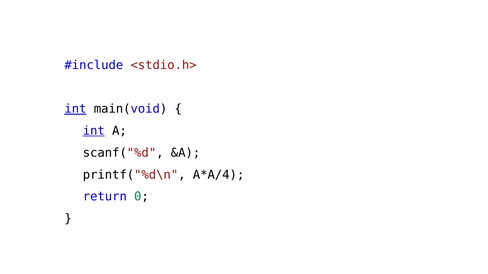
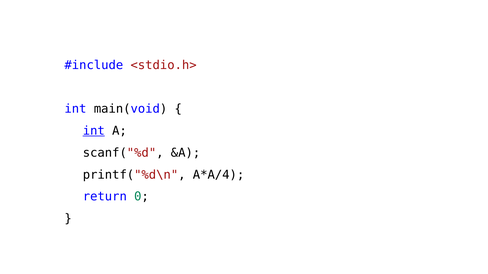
int underline: present -> none (76, 109)
